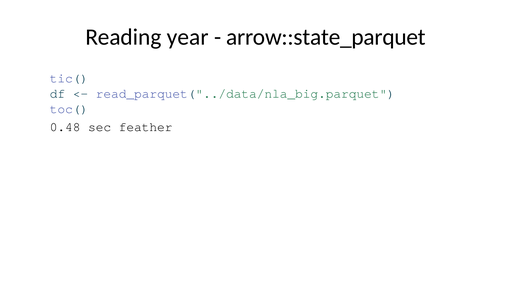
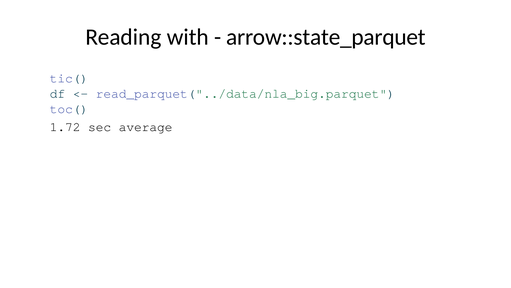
year: year -> with (188, 37)
0.48: 0.48 -> 1.72 (65, 127)
feather: feather -> average (146, 127)
